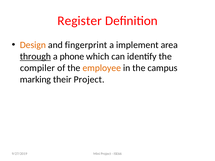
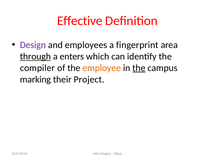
Register: Register -> Effective (80, 21)
Design colour: orange -> purple (33, 45)
fingerprint: fingerprint -> employees (86, 45)
implement: implement -> fingerprint (137, 45)
phone: phone -> enters (72, 57)
the underline: none -> present (139, 68)
